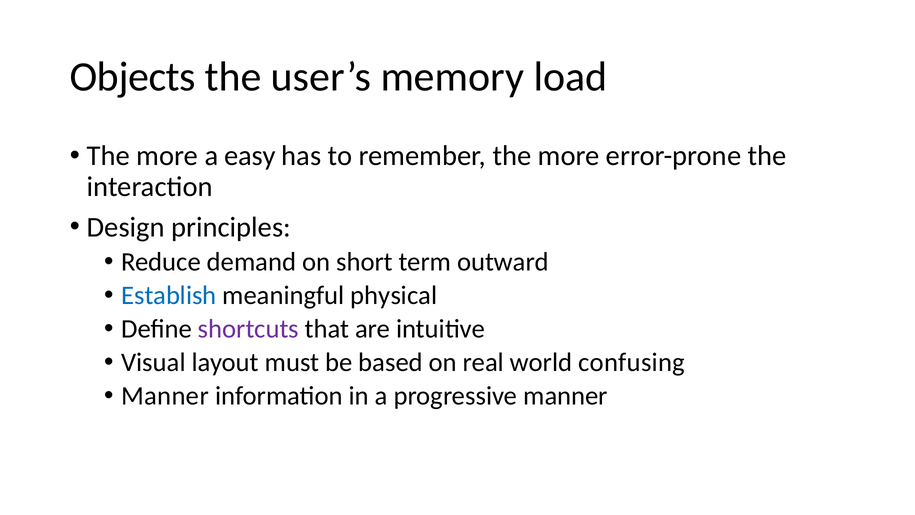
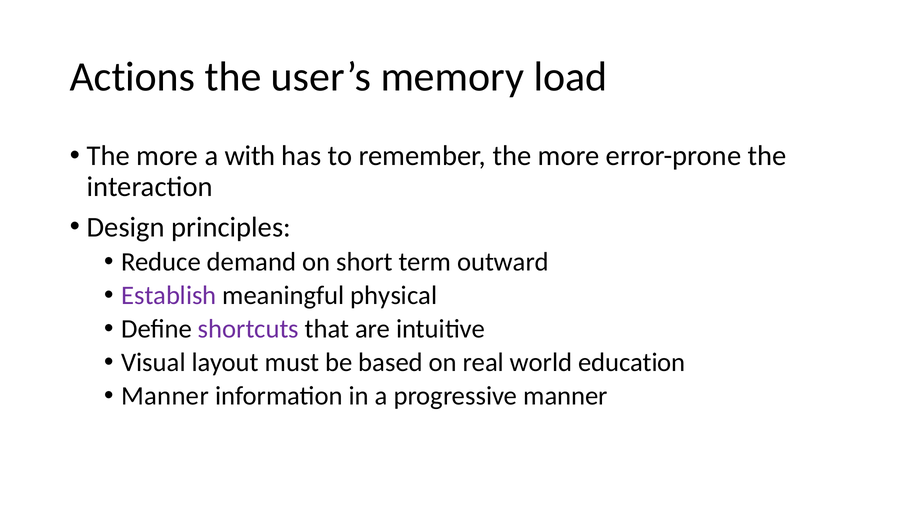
Objects: Objects -> Actions (133, 77)
easy: easy -> with (250, 156)
Establish colour: blue -> purple (169, 295)
confusing: confusing -> education (632, 362)
